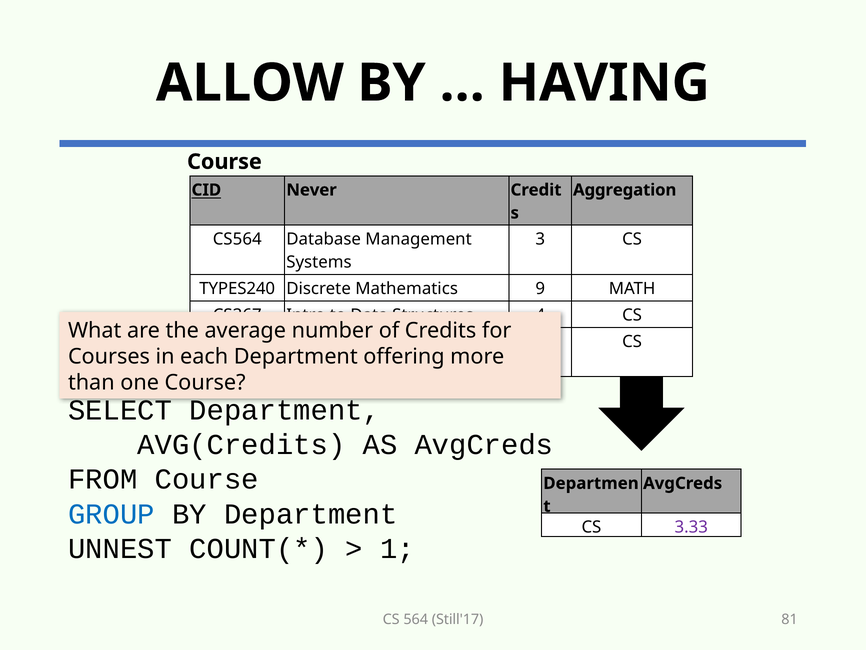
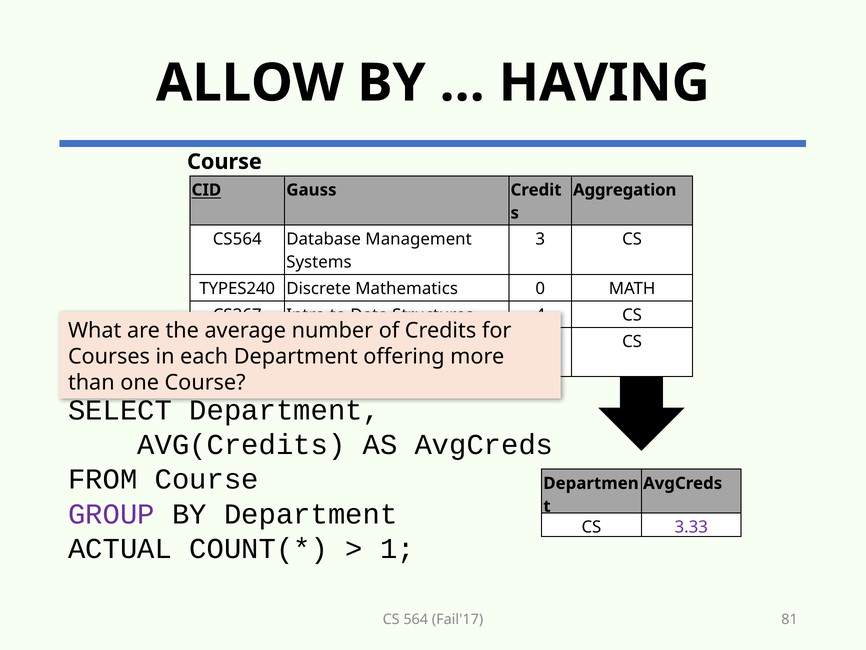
Never: Never -> Gauss (311, 190)
9: 9 -> 0 (540, 289)
GROUP colour: blue -> purple (111, 514)
UNNEST: UNNEST -> ACTUAL (120, 548)
Still'17: Still'17 -> Fail'17 (458, 619)
